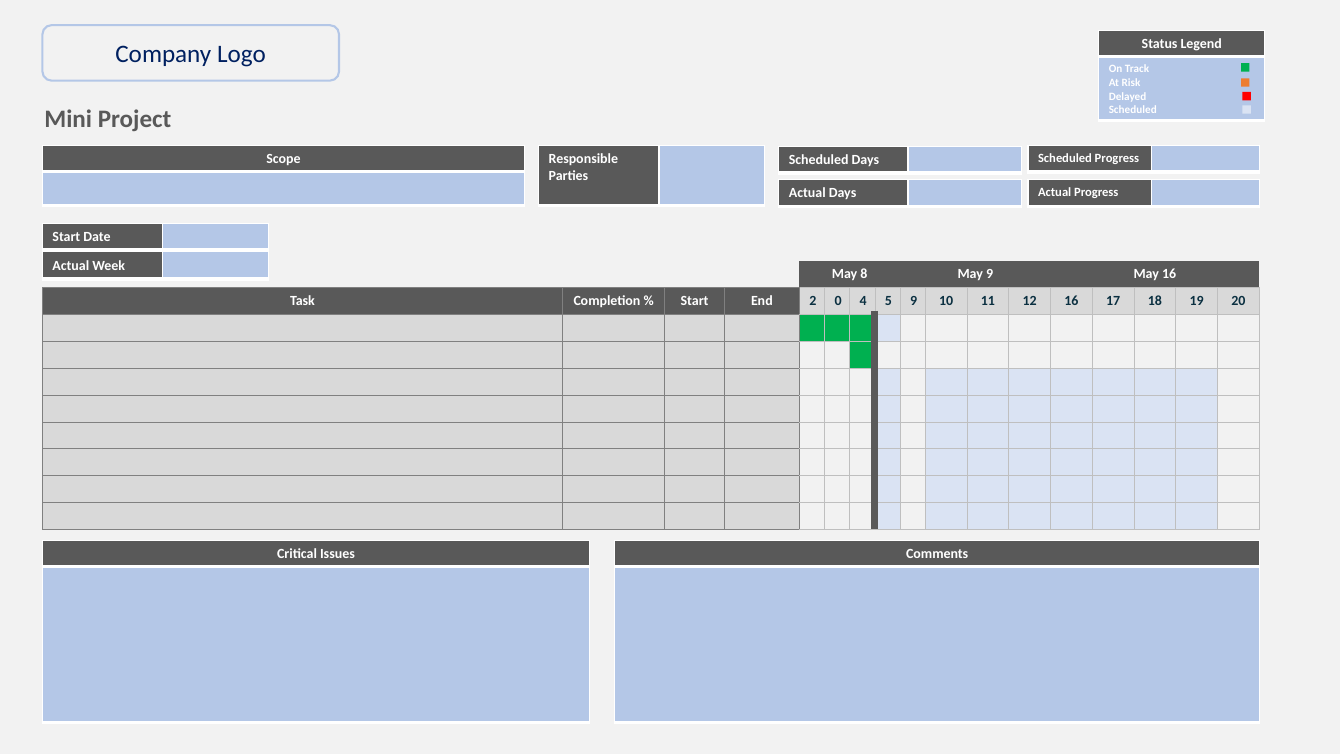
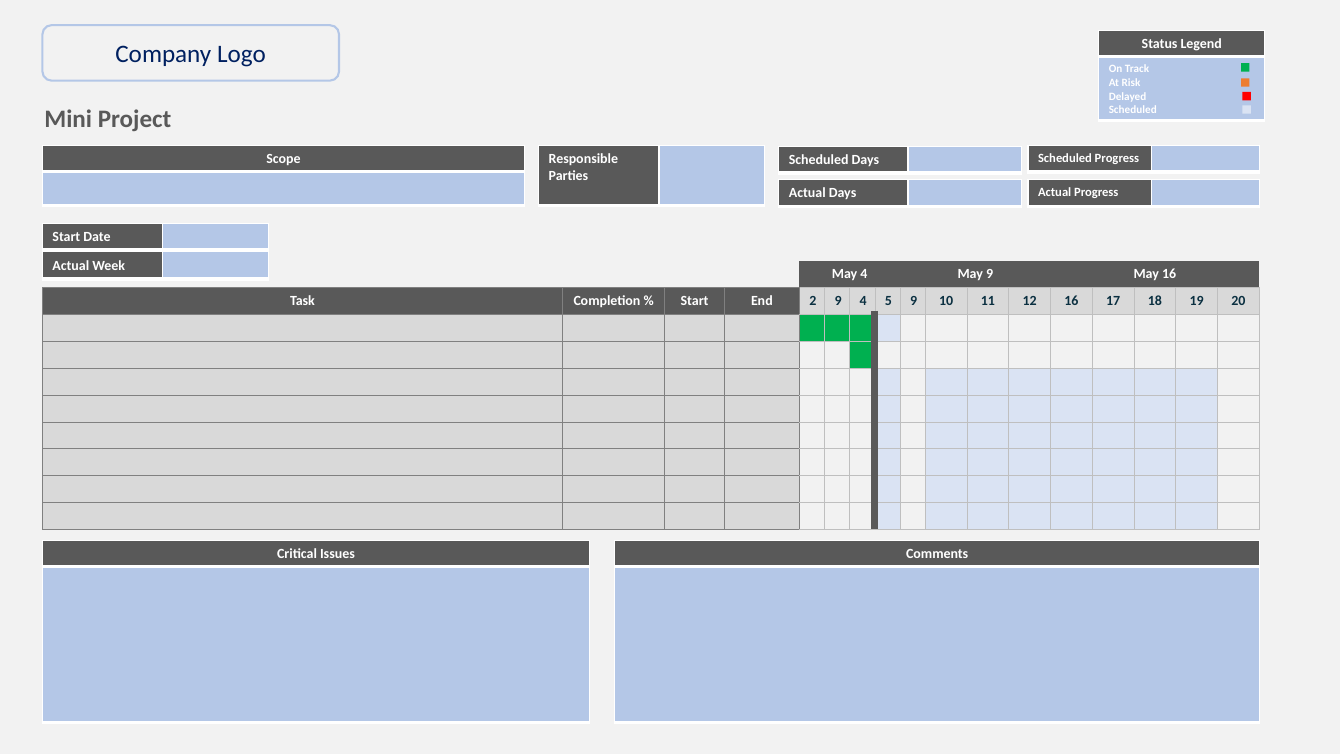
May 8: 8 -> 4 (864, 274)
2 0: 0 -> 9 (838, 301)
